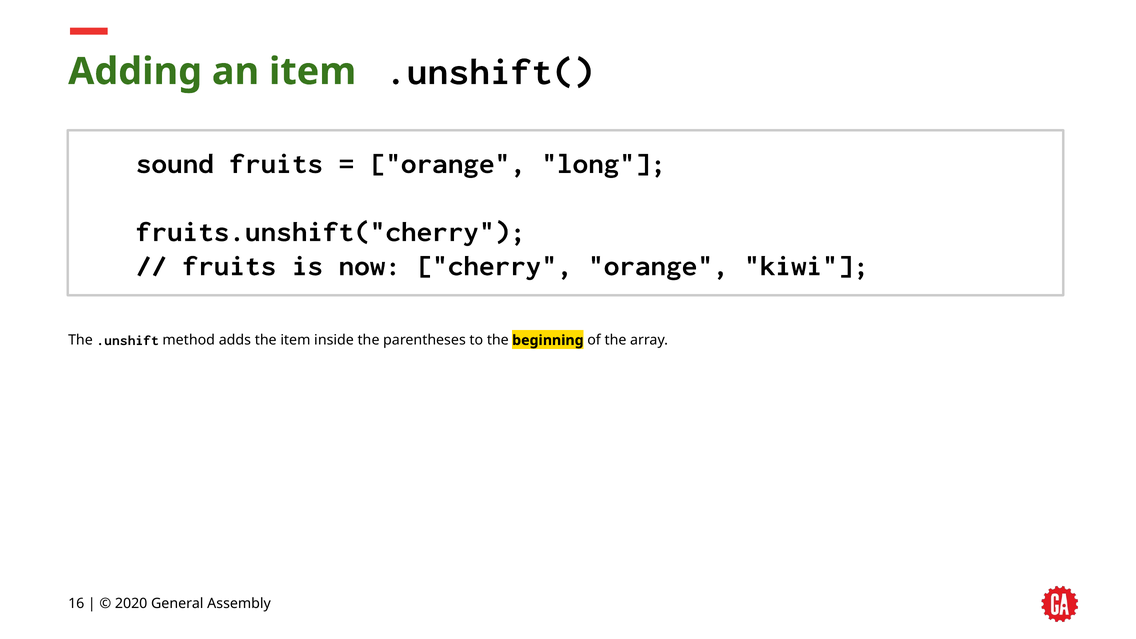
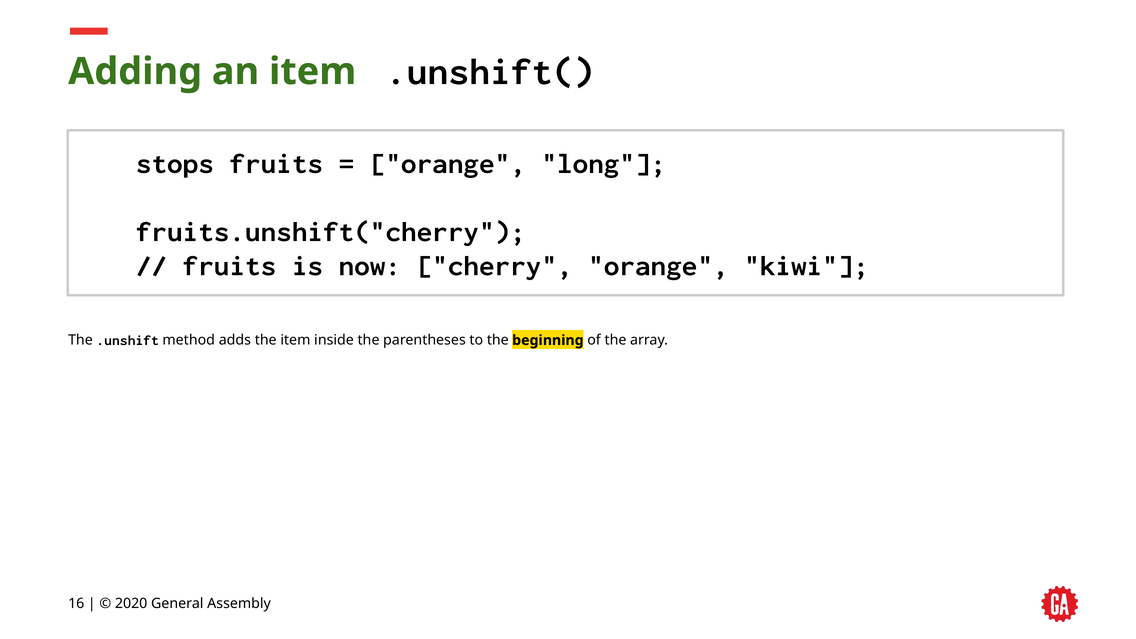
sound: sound -> stops (175, 164)
